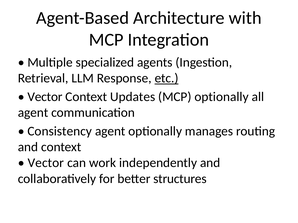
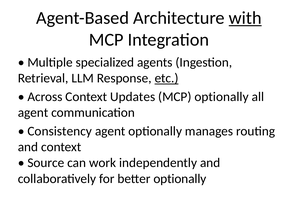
with underline: none -> present (245, 18)
Vector: Vector -> Across (45, 97)
Vector: Vector -> Source (46, 163)
better structures: structures -> optionally (180, 179)
